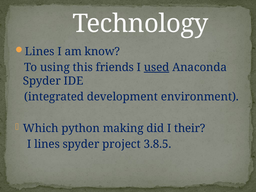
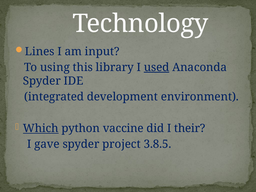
know: know -> input (102, 52)
friends: friends -> library (115, 67)
Which underline: none -> present (41, 128)
making: making -> vaccine (123, 128)
I lines: lines -> gave (47, 144)
